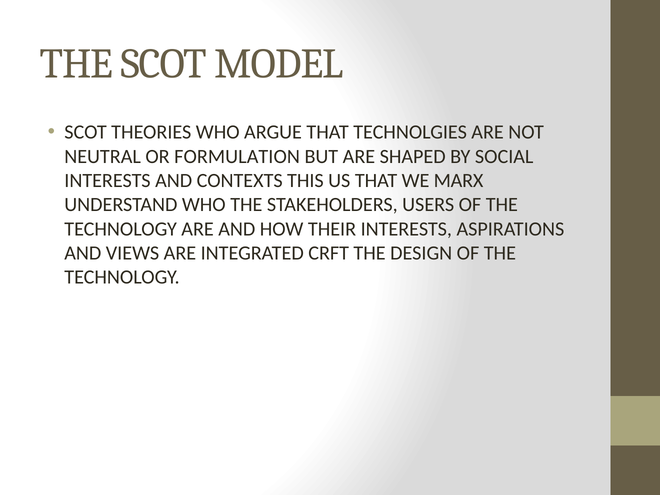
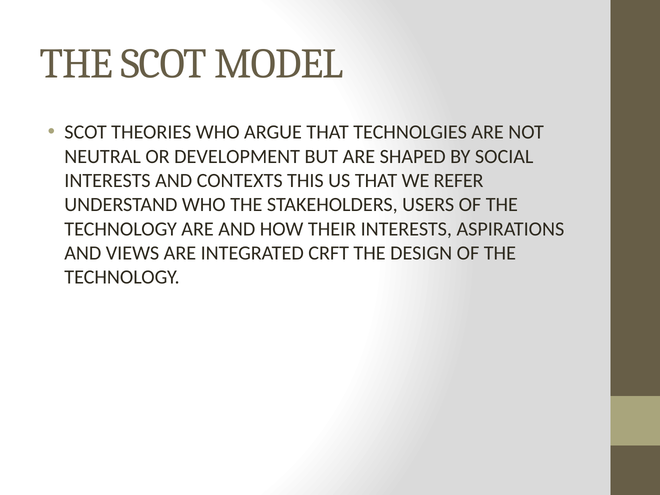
FORMULATION: FORMULATION -> DEVELOPMENT (237, 156)
MARX: MARX -> REFER (459, 181)
